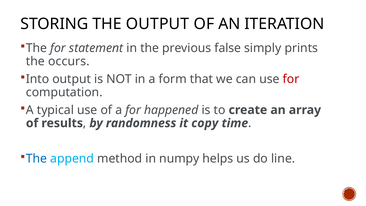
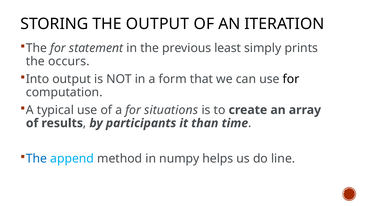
false: false -> least (228, 48)
for colour: red -> black (291, 79)
happened: happened -> situations (171, 110)
randomness: randomness -> participants (141, 123)
copy: copy -> than (205, 123)
